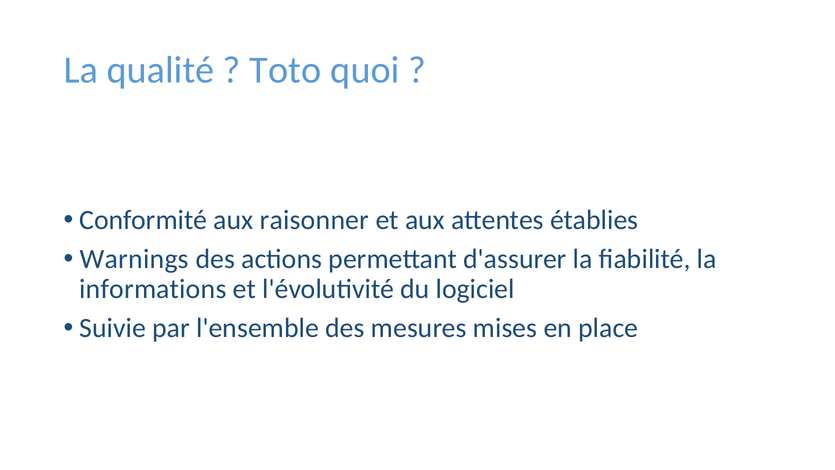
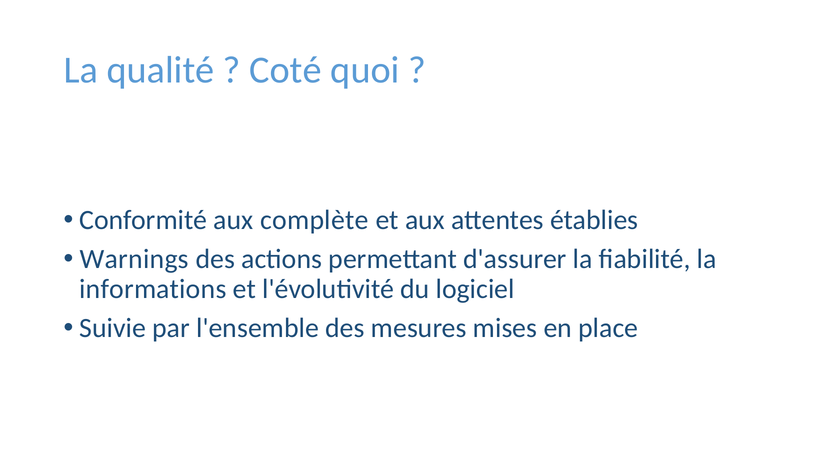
Toto: Toto -> Coté (285, 70)
raisonner: raisonner -> complète (314, 220)
